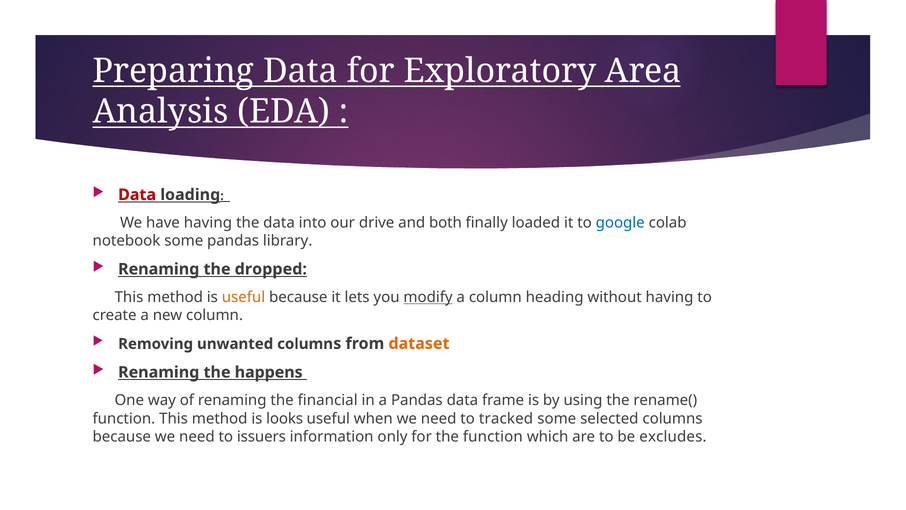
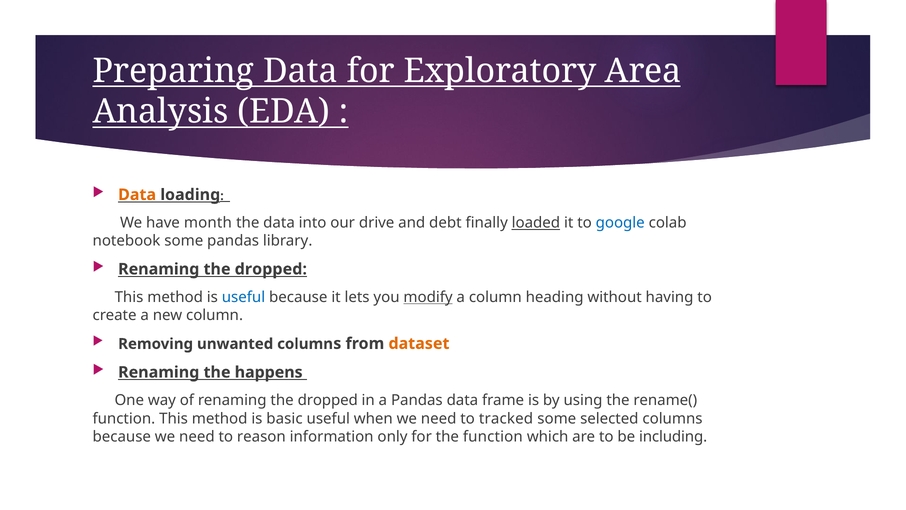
Data colour: red -> orange (137, 195)
have having: having -> month (208, 223)
both: both -> debt (445, 223)
loaded underline: none -> present (536, 223)
useful colour: orange -> blue (243, 297)
of renaming the financial: financial -> dropped (328, 400)
looks: looks -> basic (284, 418)
issuers: issuers -> reason (261, 436)
excludes: excludes -> including (673, 436)
